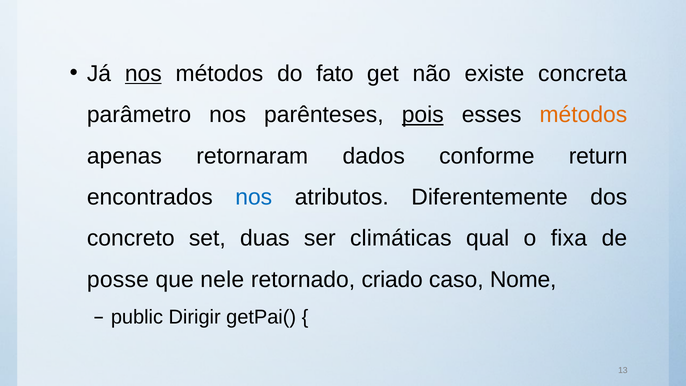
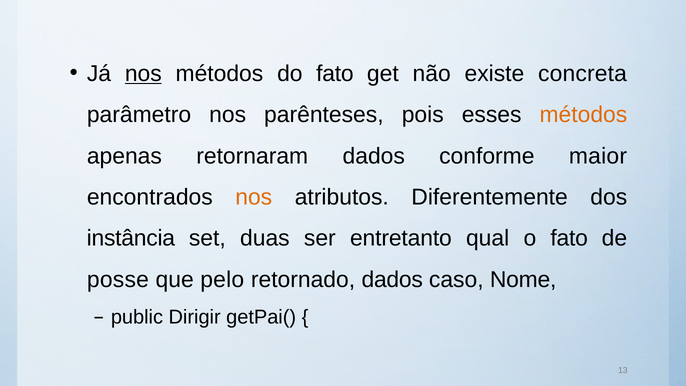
pois underline: present -> none (423, 115)
return: return -> maior (598, 156)
nos colour: blue -> orange (254, 197)
concreto: concreto -> instância (131, 238)
climáticas: climáticas -> entretanto (401, 238)
o fixa: fixa -> fato (569, 238)
nele: nele -> pelo (222, 279)
retornado criado: criado -> dados (392, 279)
